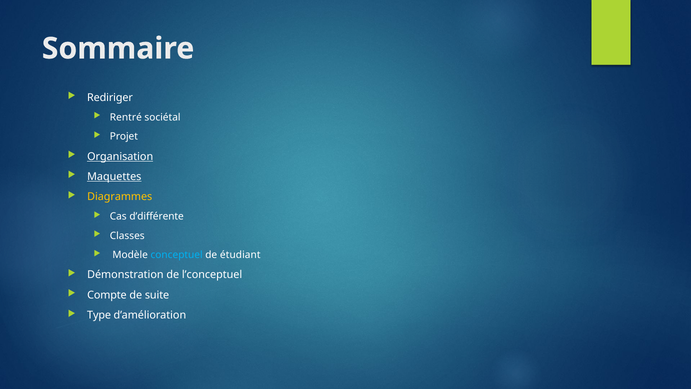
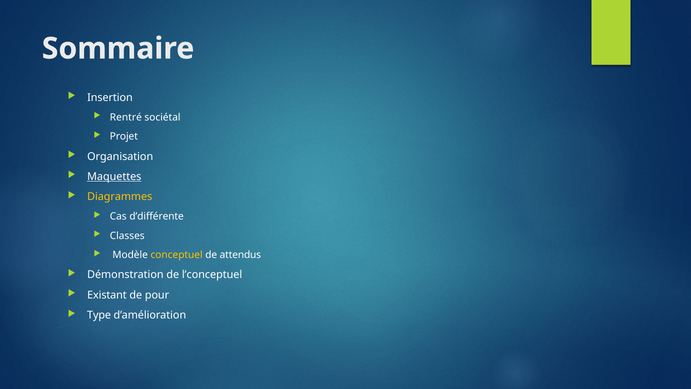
Rediriger: Rediriger -> Insertion (110, 98)
Organisation underline: present -> none (120, 156)
conceptuel colour: light blue -> yellow (177, 255)
étudiant: étudiant -> attendus (240, 255)
Compte: Compte -> Existant (107, 295)
suite: suite -> pour (157, 295)
